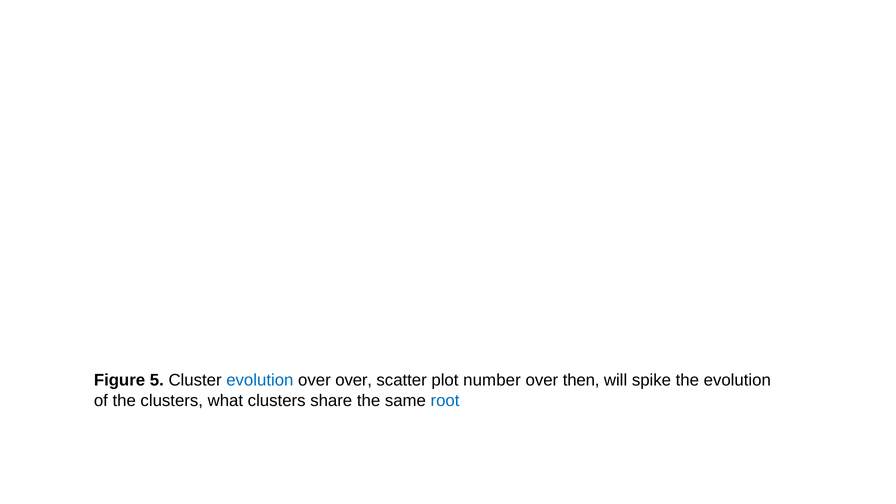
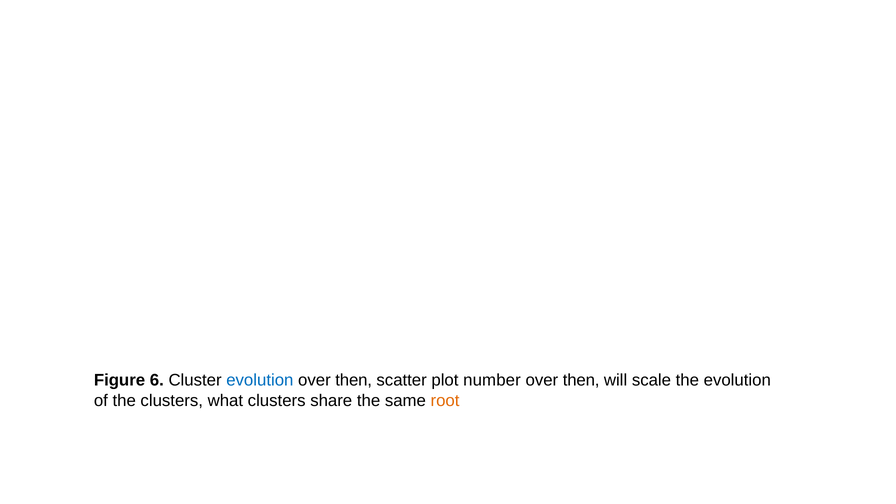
5: 5 -> 6 (157, 380)
over: over -> then (354, 380)
spike: spike -> scale (651, 380)
root colour: blue -> orange (445, 401)
